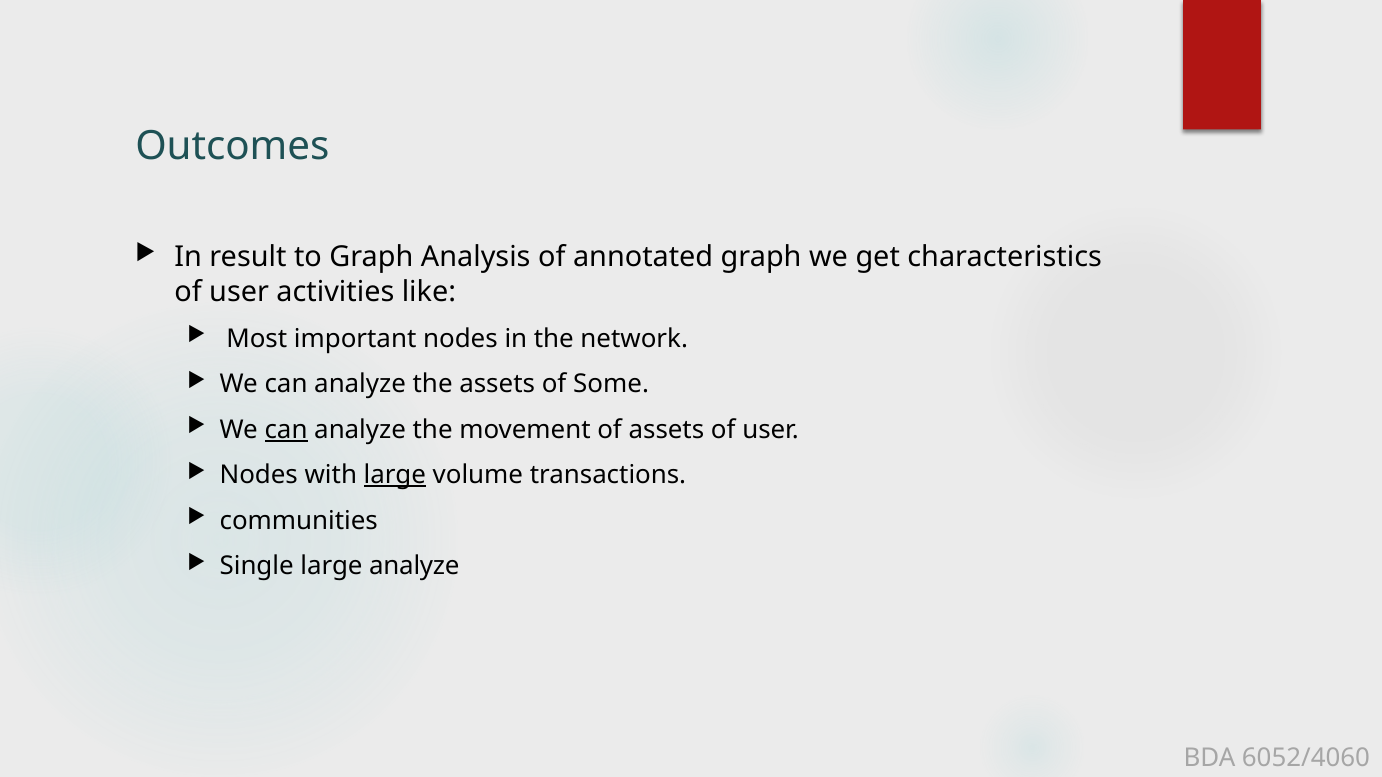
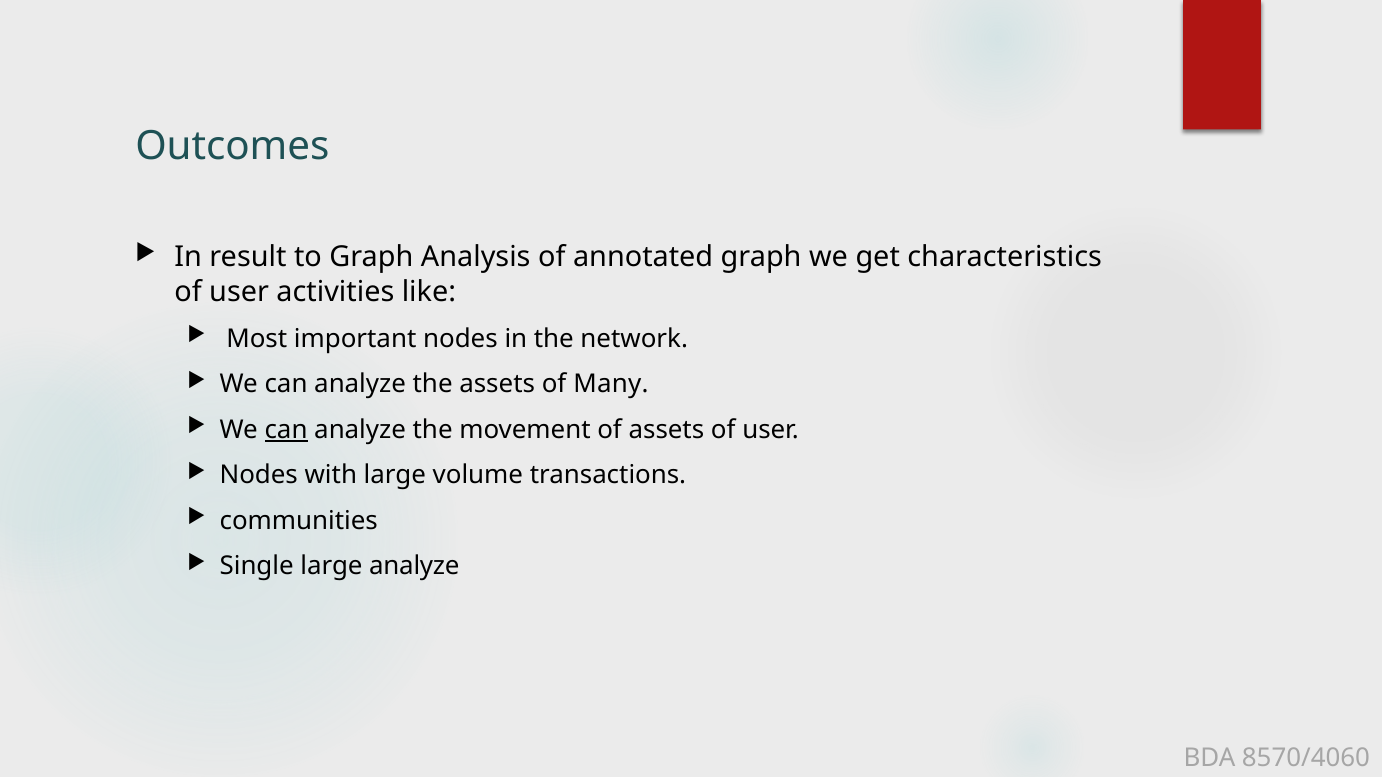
Some: Some -> Many (611, 384)
large underline: present -> none (395, 475)
6052/4060: 6052/4060 -> 8570/4060 (1306, 758)
